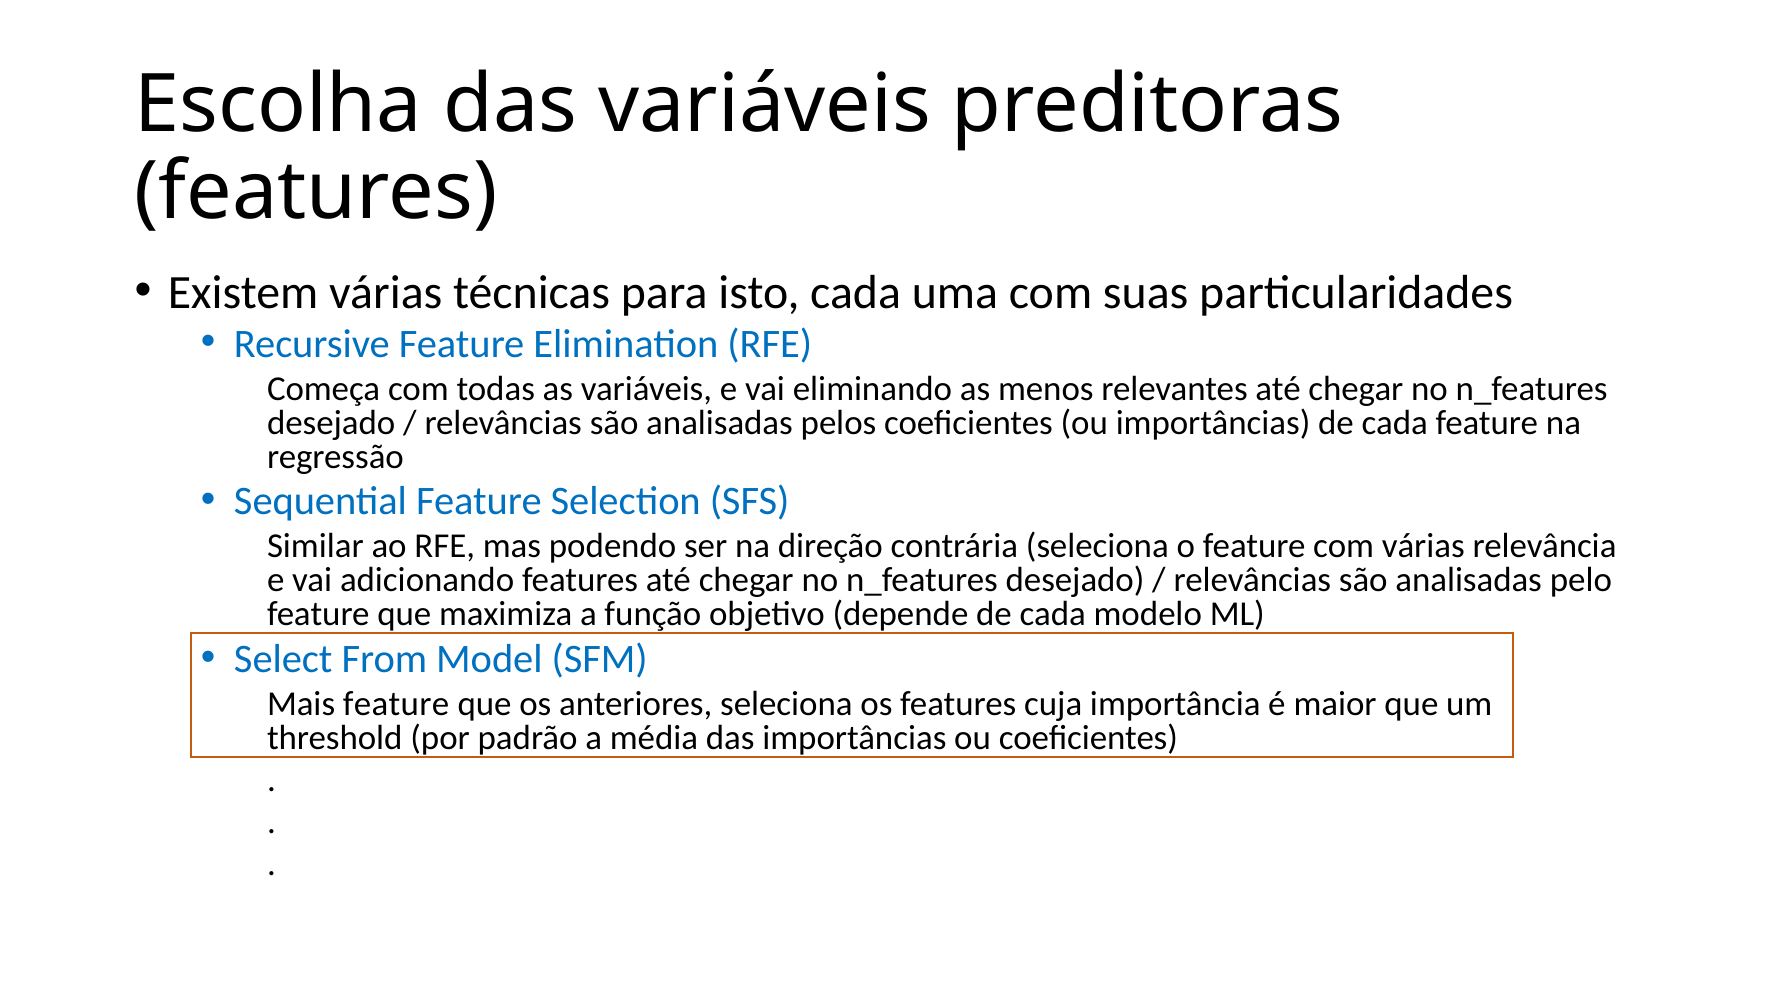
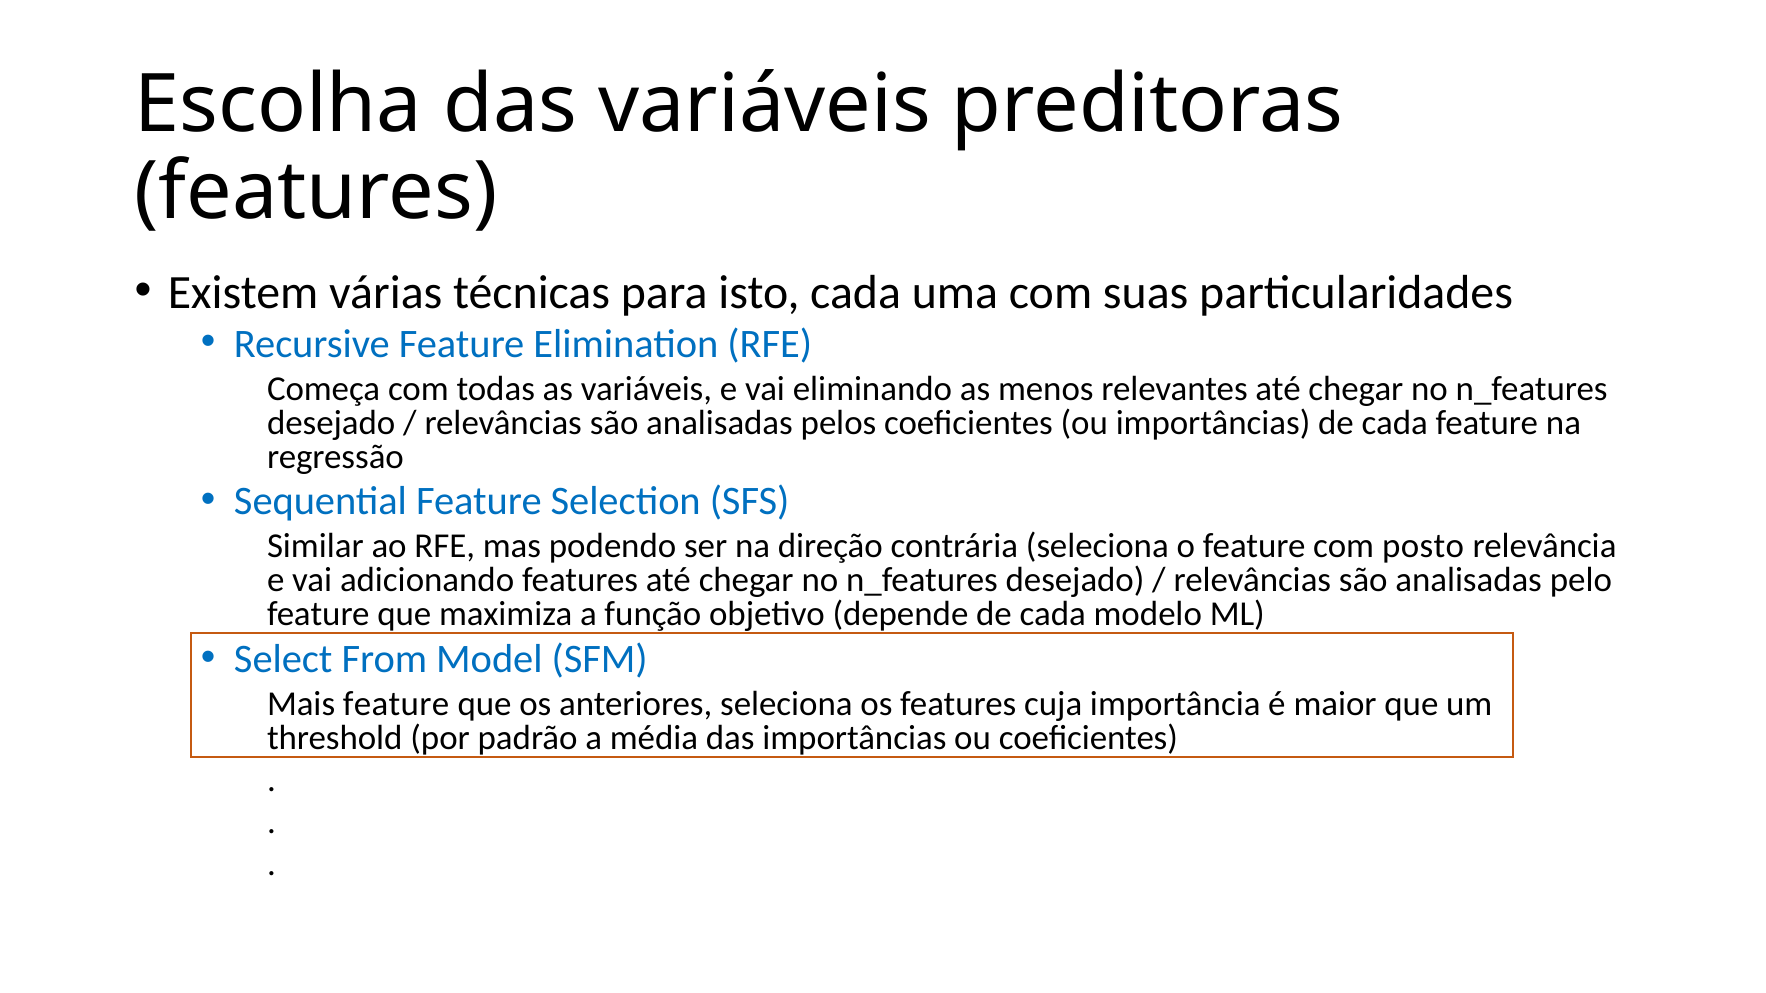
com várias: várias -> posto (1423, 547)
